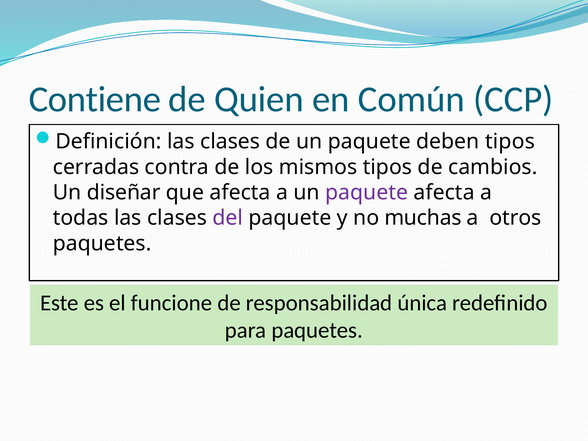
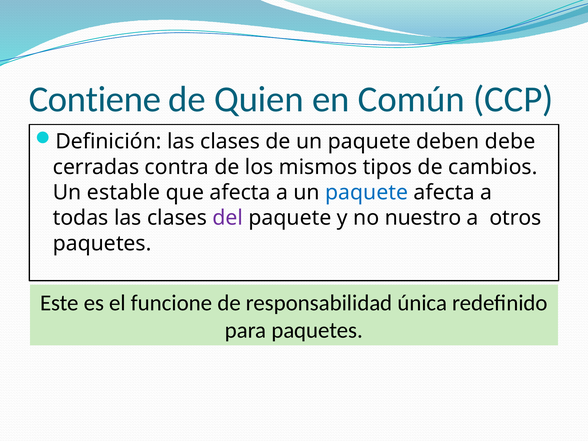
deben tipos: tipos -> debe (510, 142)
diseñar: diseñar -> estable (124, 192)
paquete colour: purple -> blue (367, 192)
muchas: muchas -> nuestro (423, 218)
